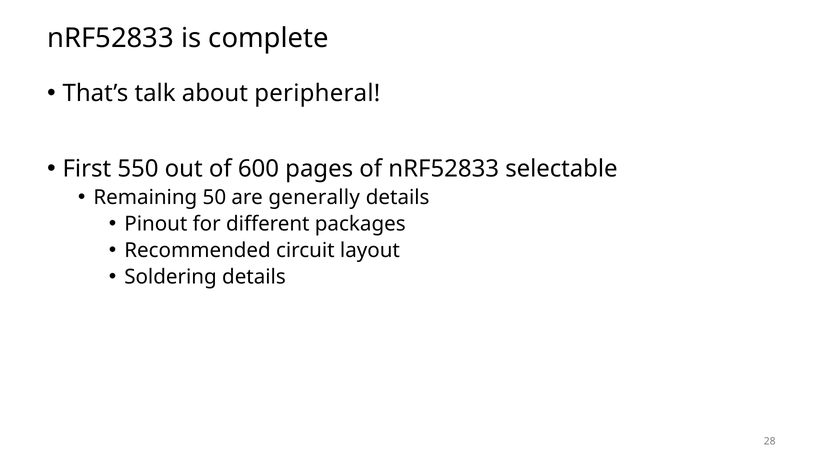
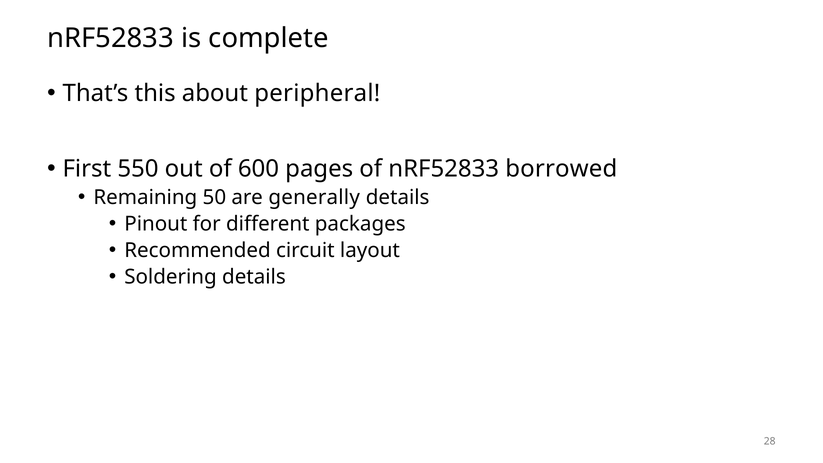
talk: talk -> this (155, 93)
selectable: selectable -> borrowed (561, 169)
